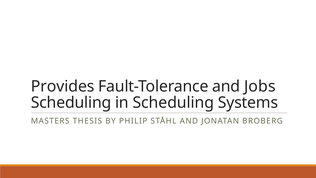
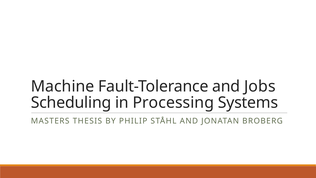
Provides: Provides -> Machine (63, 86)
in Scheduling: Scheduling -> Processing (173, 102)
